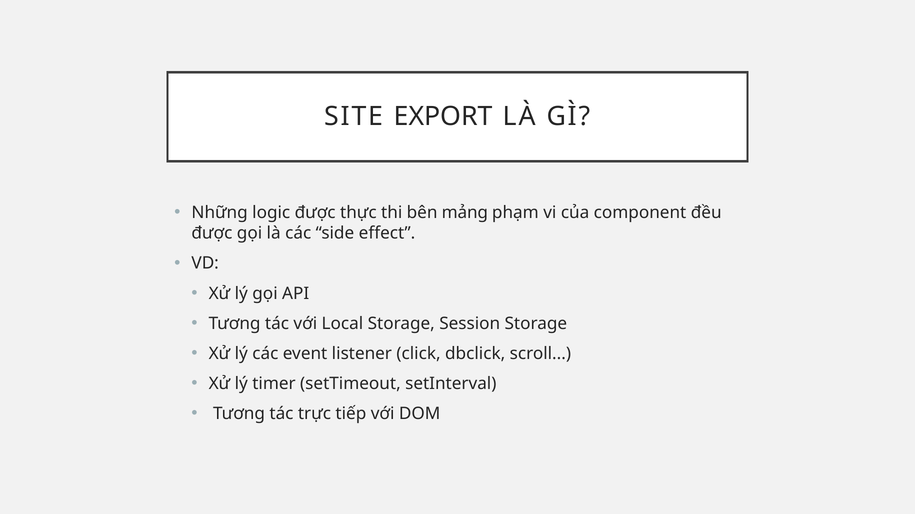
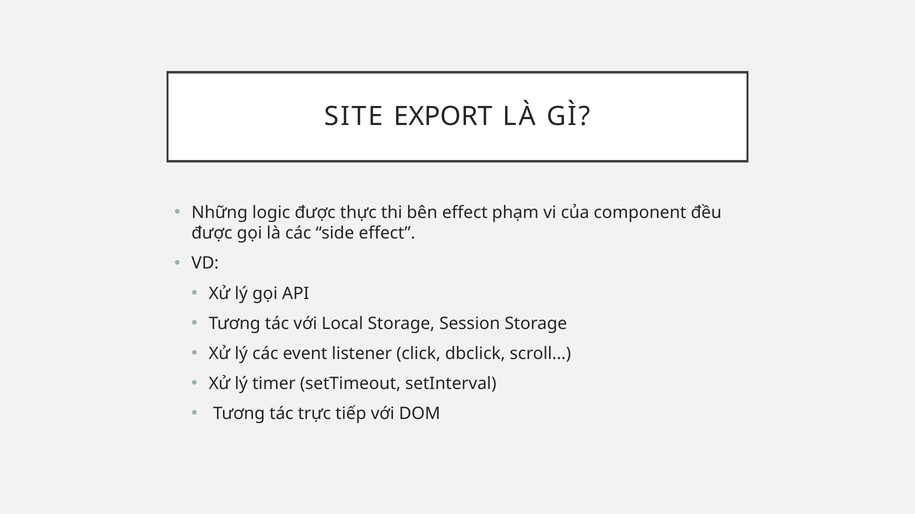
bên mảng: mảng -> effect (465, 213)
